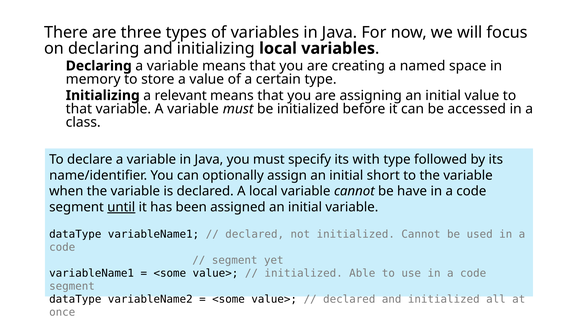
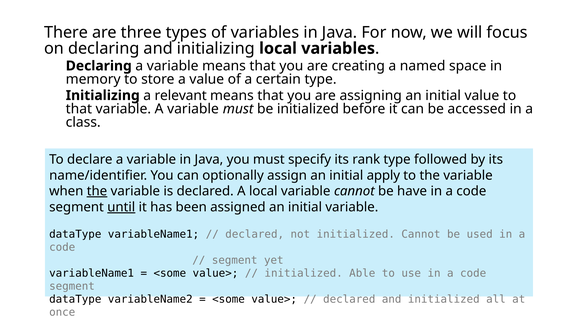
with: with -> rank (366, 159)
short: short -> apply (383, 175)
the underline: none -> present (97, 191)
